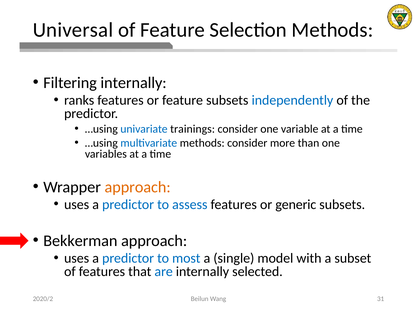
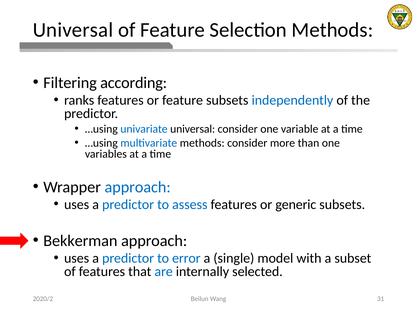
Filtering internally: internally -> according (134, 83)
univariate trainings: trainings -> universal (193, 129)
approach colour: orange -> blue (138, 187)
most: most -> error (186, 258)
